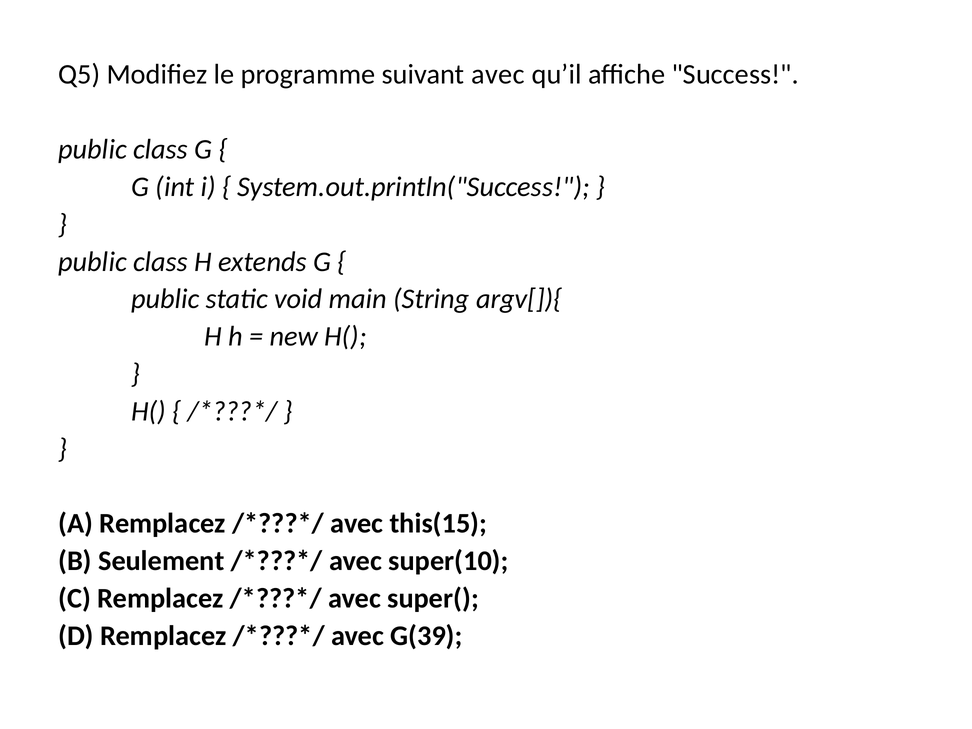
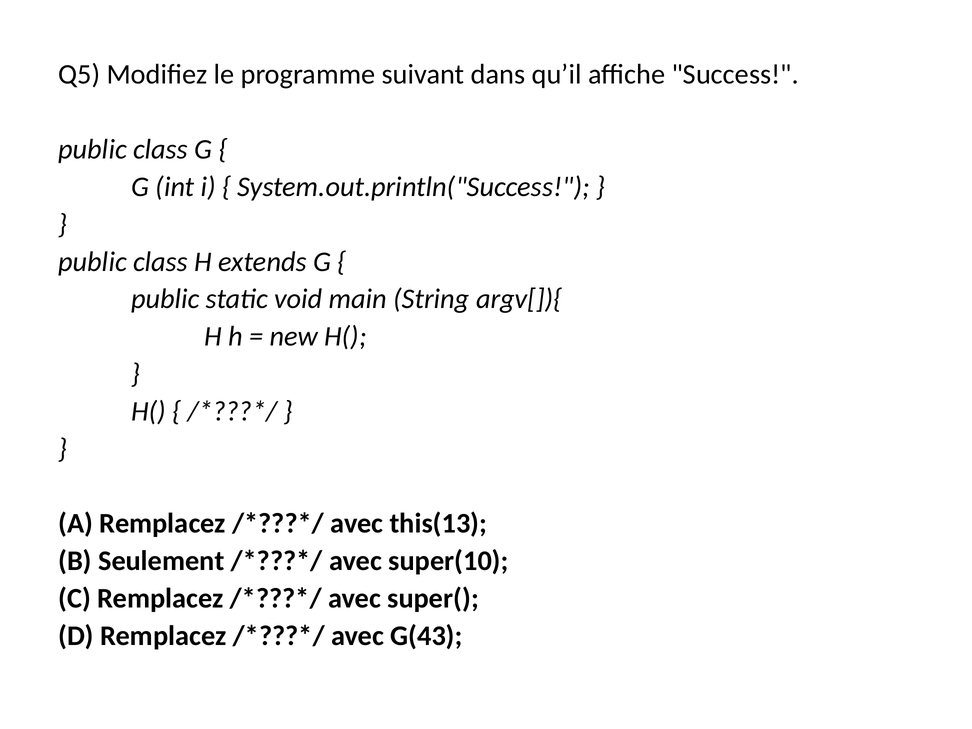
suivant avec: avec -> dans (498, 75)
this(15: this(15 -> this(13 (438, 524)
G(39: G(39 -> G(43 (426, 636)
